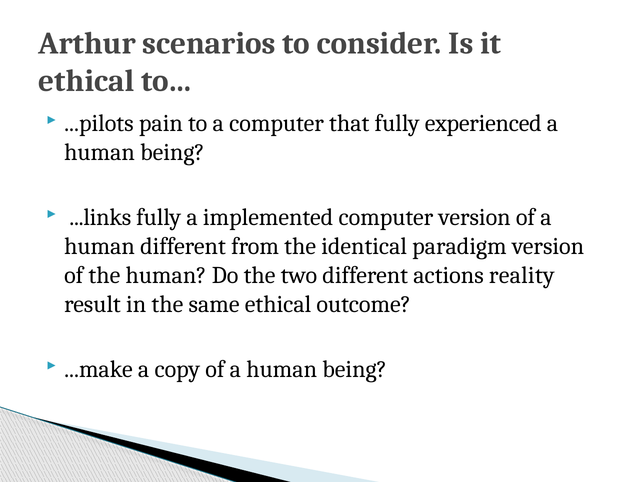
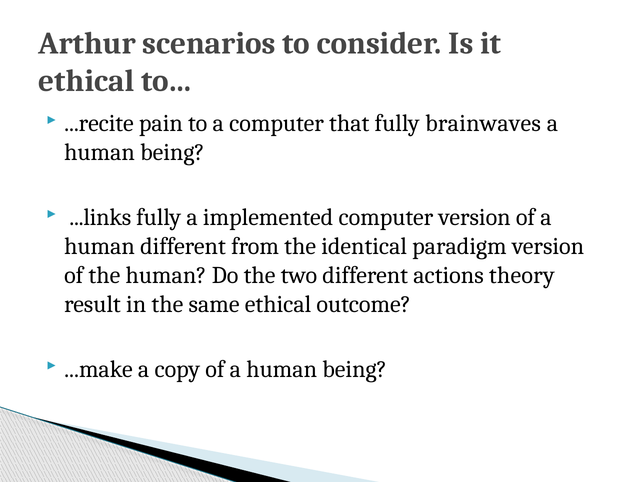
...pilots: ...pilots -> ...recite (99, 123)
experienced: experienced -> brainwaves (483, 123)
reality: reality -> theory (522, 275)
